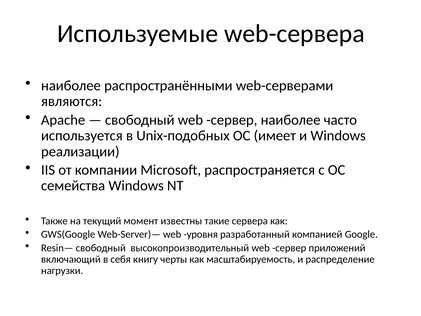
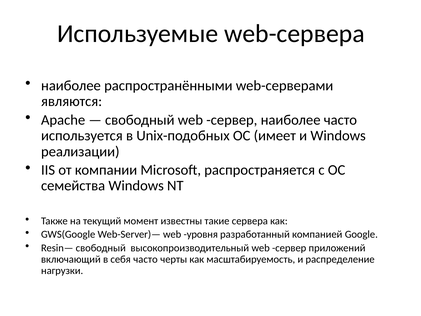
себя книгу: книгу -> часто (145, 259)
